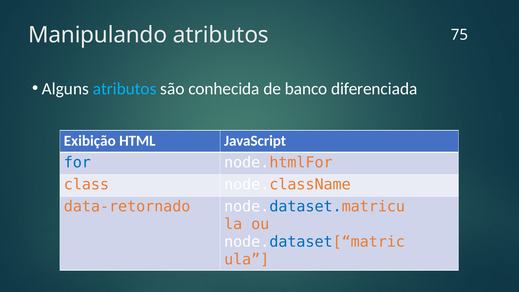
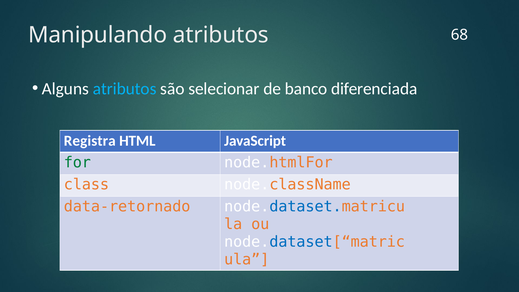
75: 75 -> 68 (459, 35)
conhecida: conhecida -> selecionar (224, 89)
Exibição: Exibição -> Registra (90, 141)
for colour: blue -> green (77, 162)
